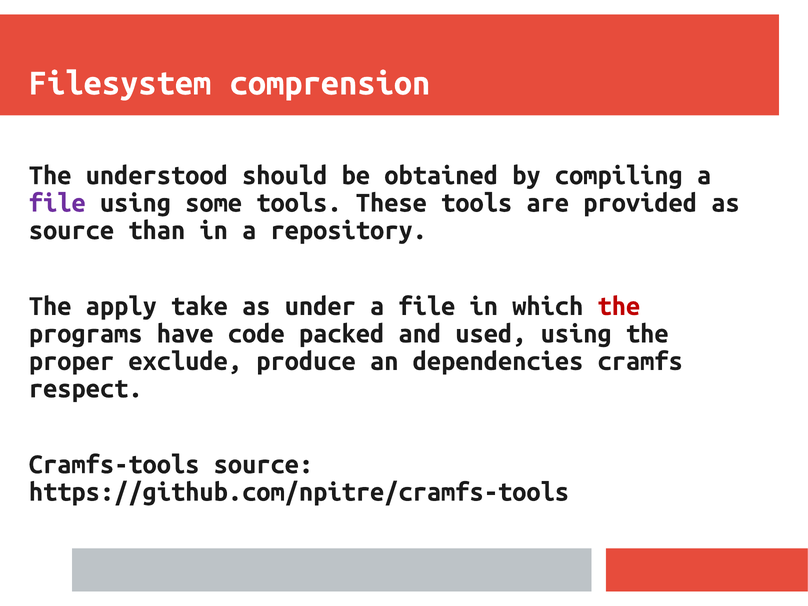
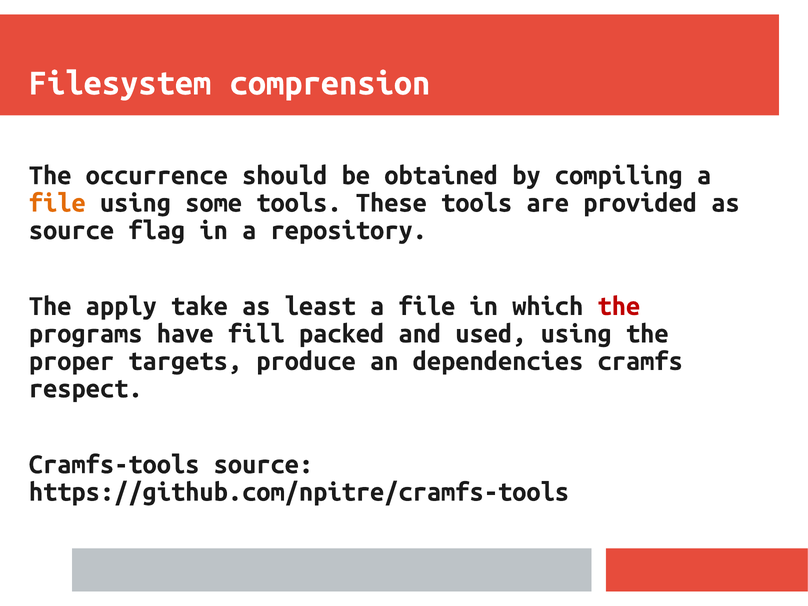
understood: understood -> occurrence (157, 176)
file colour: purple -> orange (57, 203)
than: than -> flag (157, 231)
under: under -> least (320, 306)
code: code -> fill (256, 334)
exclude: exclude -> targets (185, 361)
